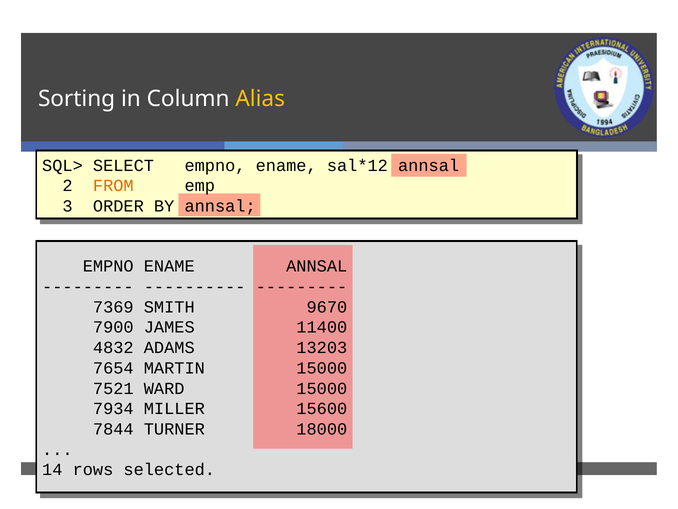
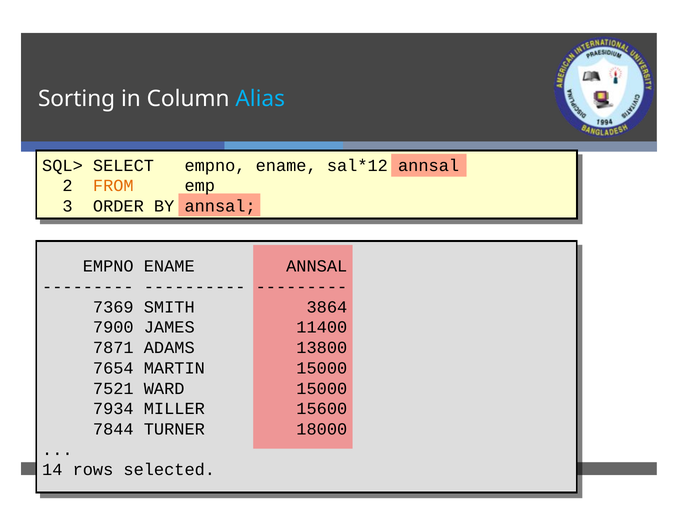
Alias colour: yellow -> light blue (260, 99)
9670: 9670 -> 3864 (327, 307)
4832: 4832 -> 7871 (113, 347)
13203: 13203 -> 13800 (322, 347)
